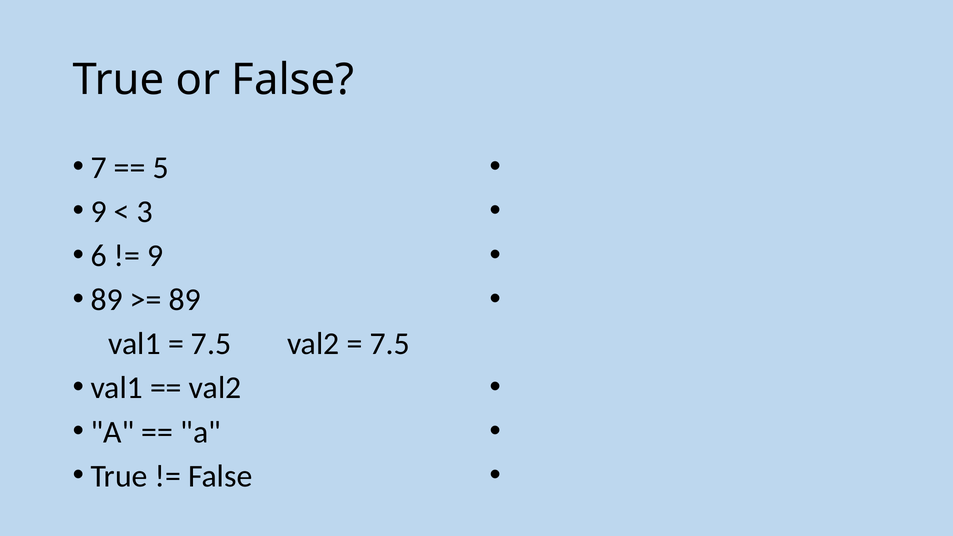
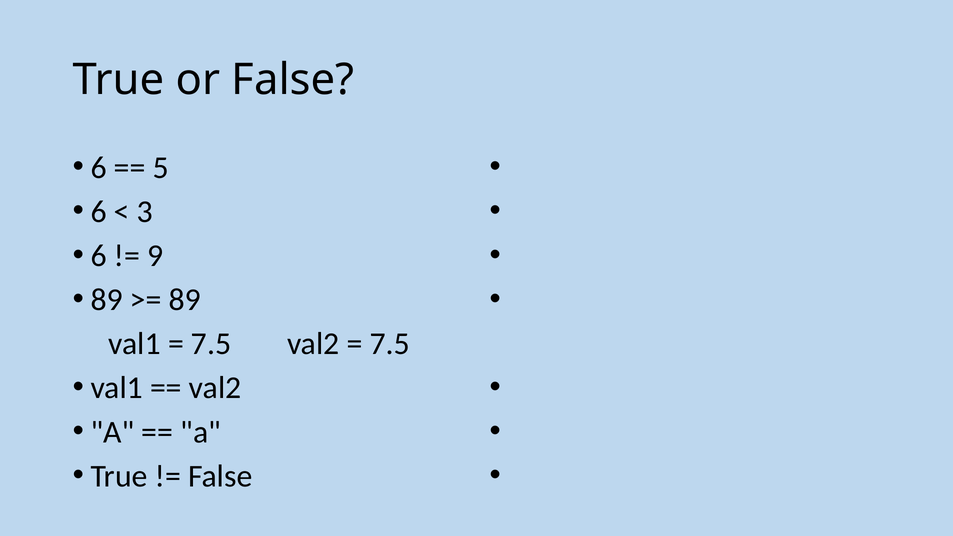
7: 7 -> 6 (99, 168)
9: 9 -> 6 (99, 212)
